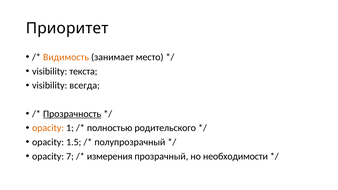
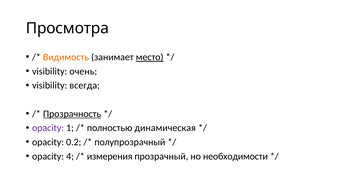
Приоритет: Приоритет -> Просмотра (67, 28)
место underline: none -> present (150, 57)
текста: текста -> очень (83, 71)
opacity colour: orange -> purple (48, 128)
родительского: родительского -> динамическая (165, 128)
1.5: 1.5 -> 0.2 (74, 142)
7: 7 -> 4 (70, 156)
